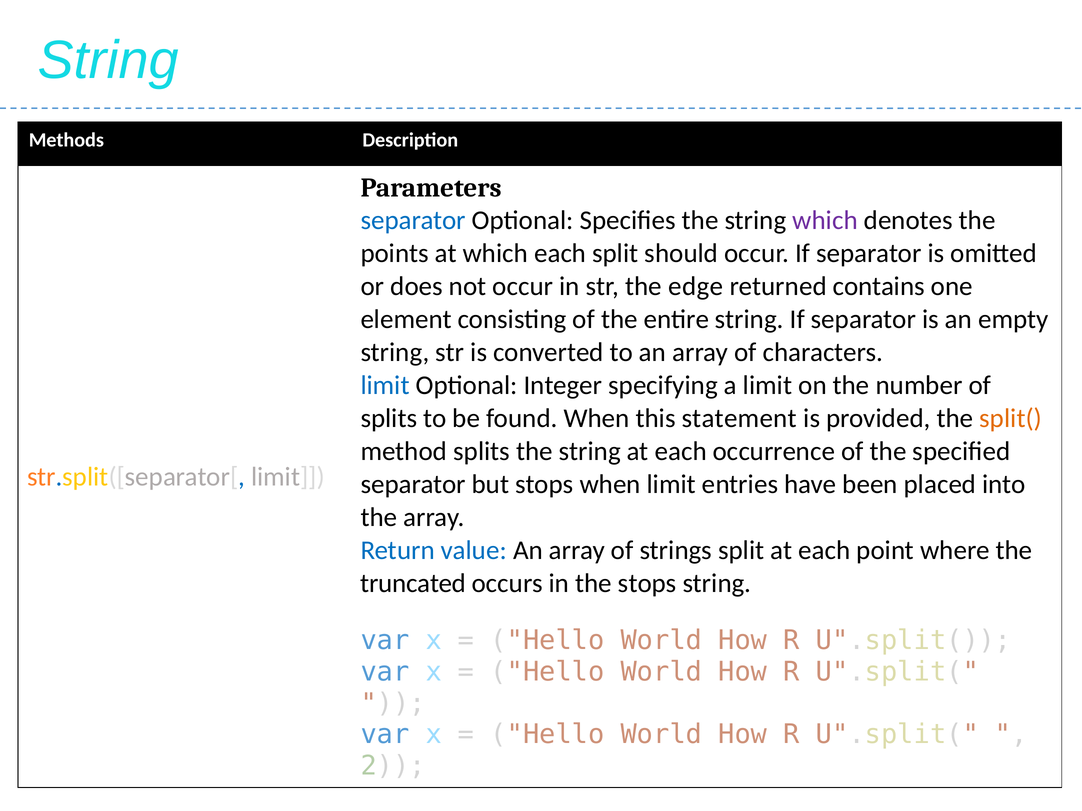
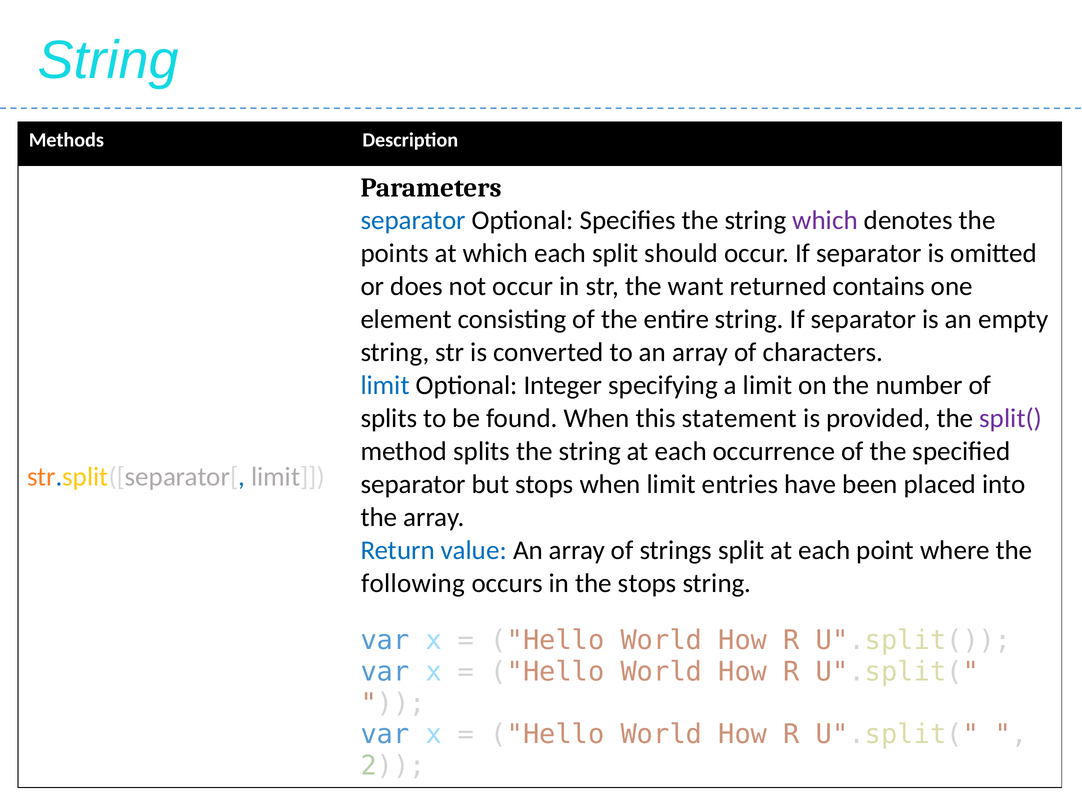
edge: edge -> want (696, 287)
split( colour: orange -> purple (1011, 419)
truncated: truncated -> following (413, 584)
